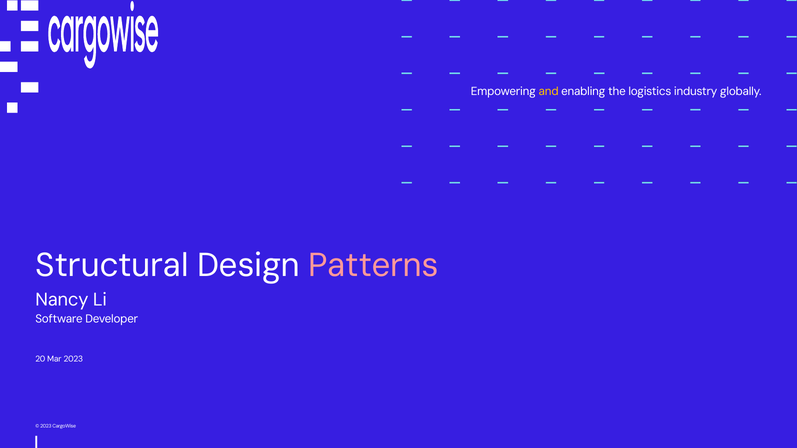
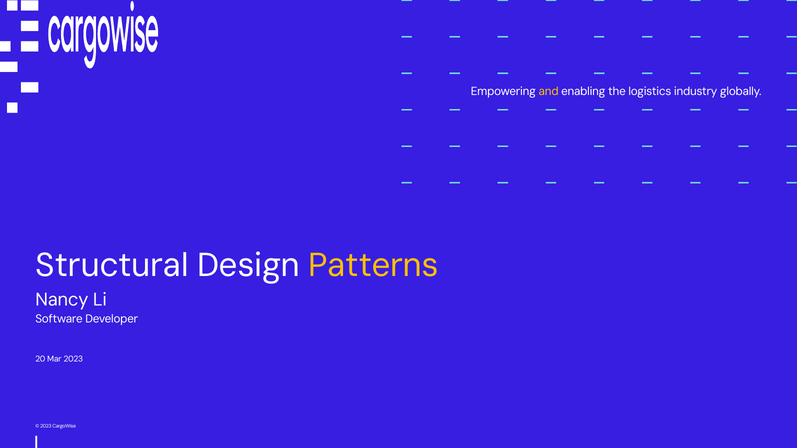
Patterns colour: pink -> yellow (374, 265)
